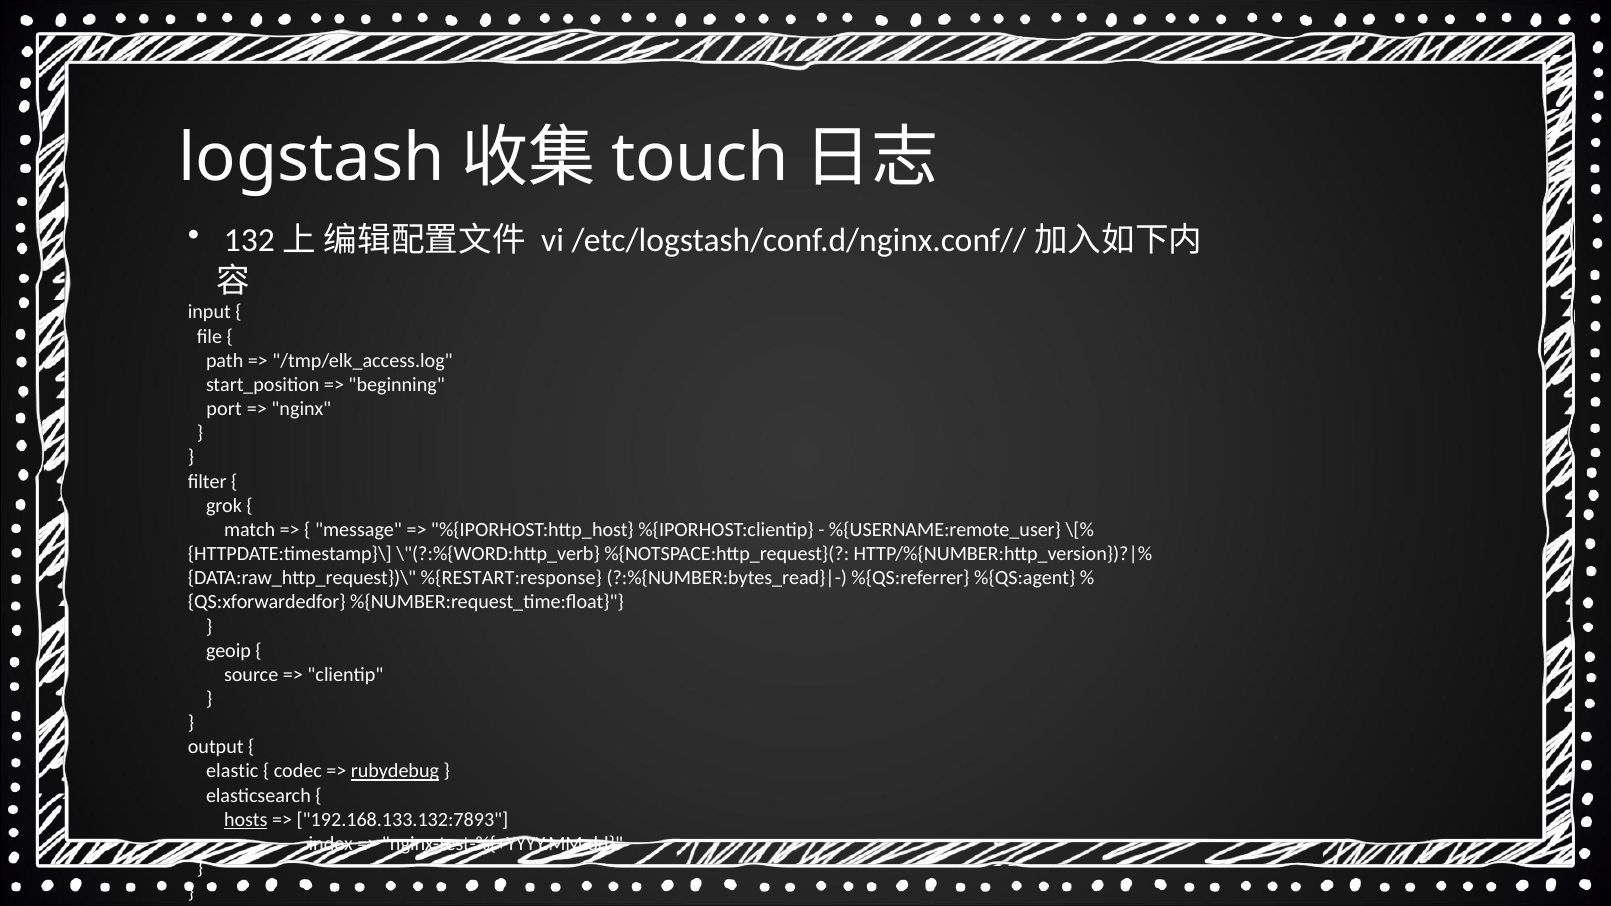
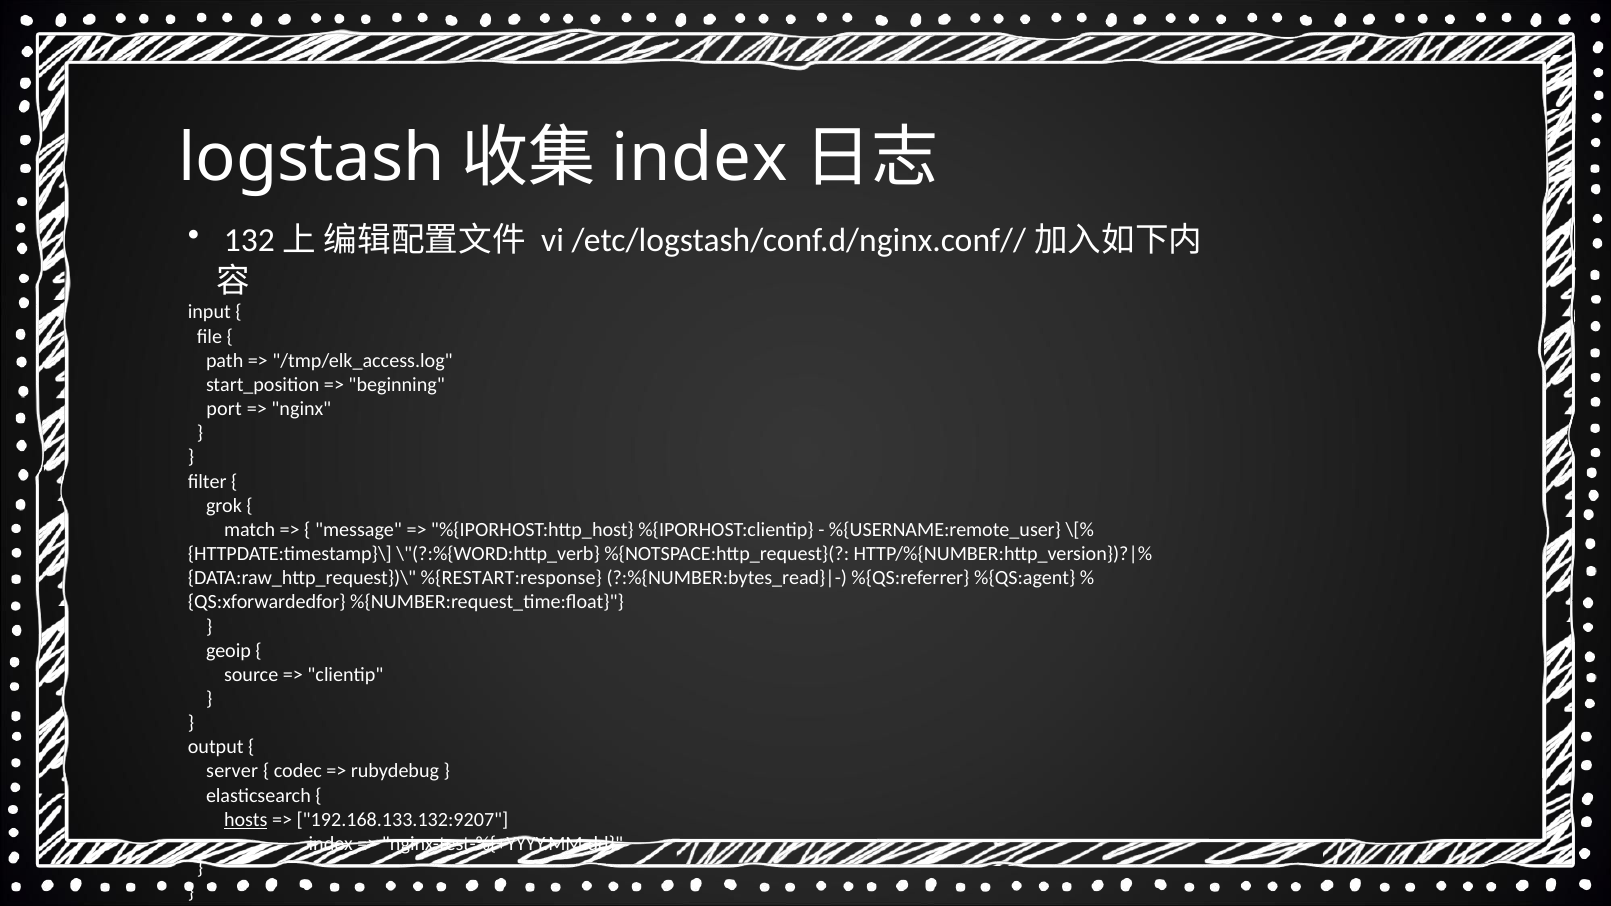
touch: touch -> index (700, 158)
elastic: elastic -> server (232, 771)
rubydebug underline: present -> none (395, 771)
192.168.133.132:7893: 192.168.133.132:7893 -> 192.168.133.132:9207 (402, 820)
